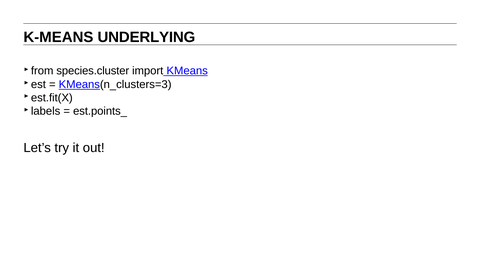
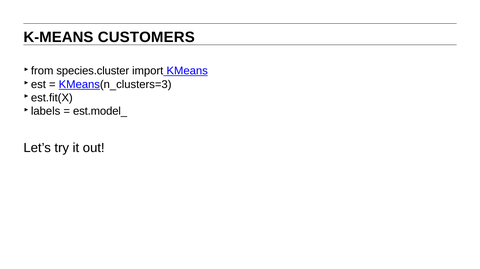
UNDERLYING: UNDERLYING -> CUSTOMERS (146, 37)
est.points_: est.points_ -> est.model_ (100, 112)
